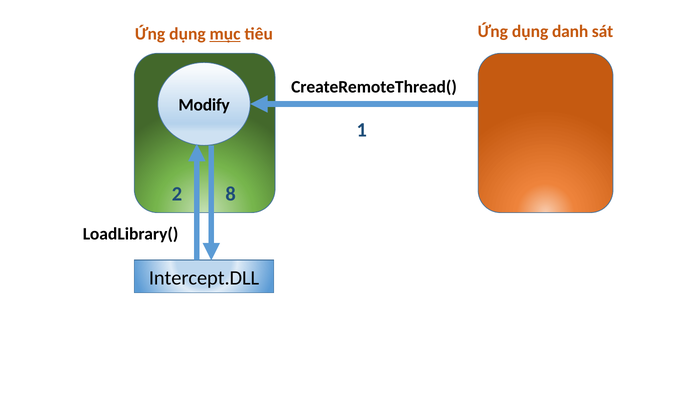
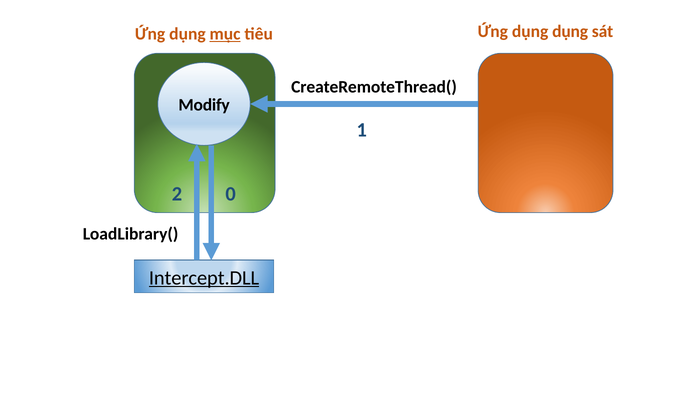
dụng danh: danh -> dụng (570, 31)
8: 8 -> 0 (231, 194)
Intercept.DLL underline: none -> present (204, 278)
